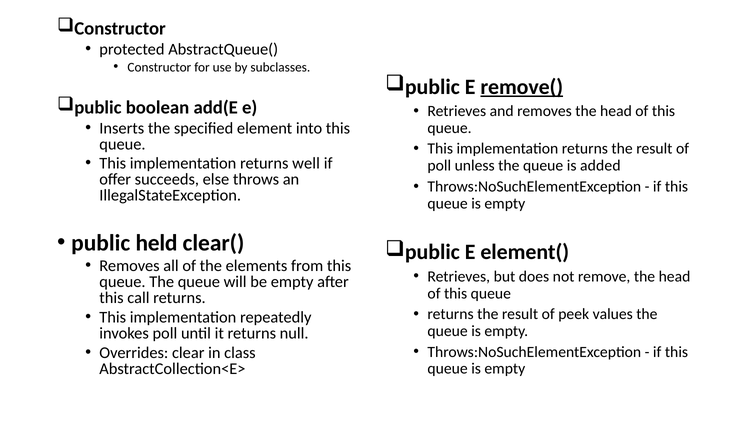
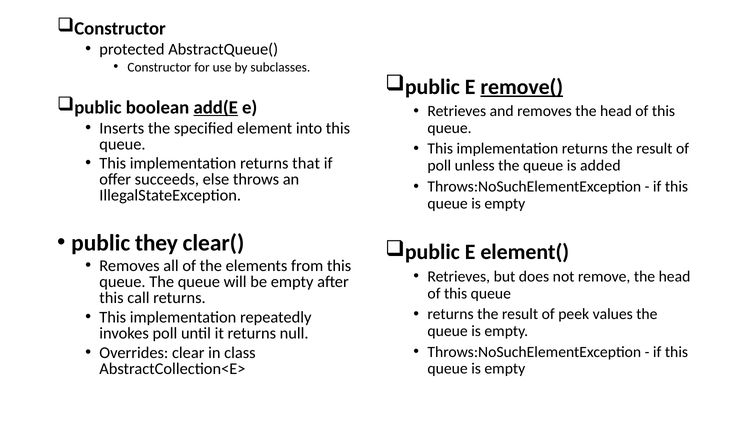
add(E underline: none -> present (216, 107)
well: well -> that (306, 164)
held: held -> they (157, 243)
